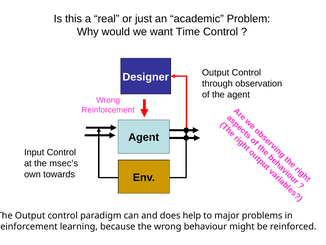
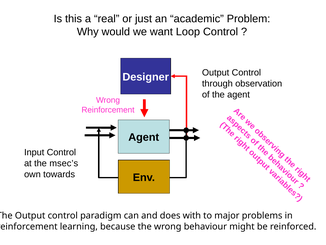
Time: Time -> Loop (188, 32)
help: help -> with (192, 215)
